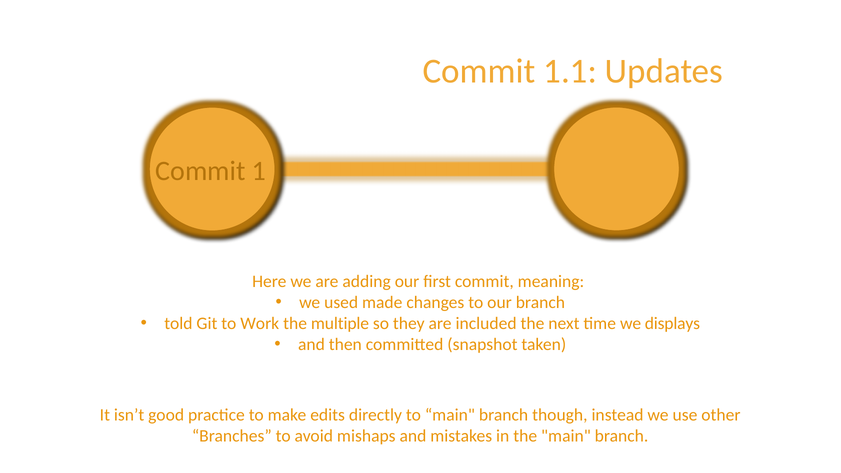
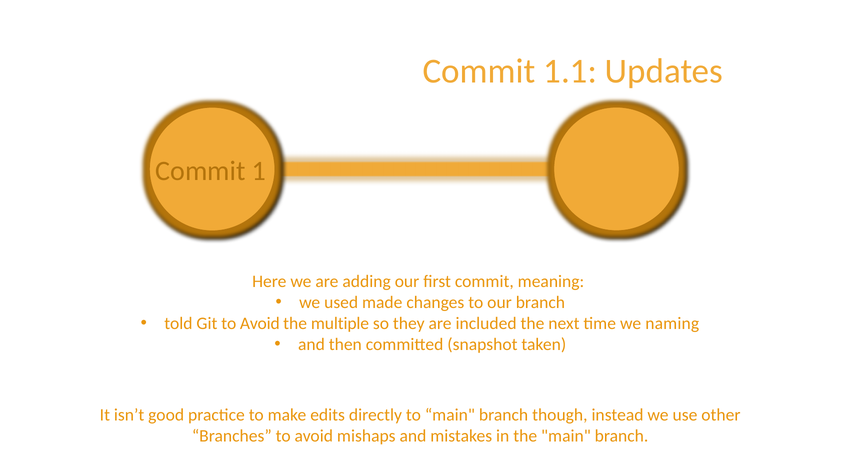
Git to Work: Work -> Avoid (260, 324)
displays: displays -> naming (672, 324)
